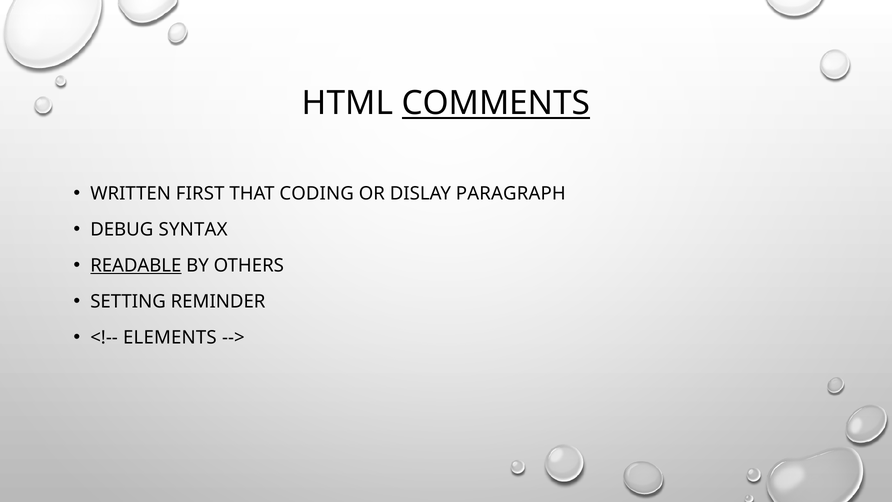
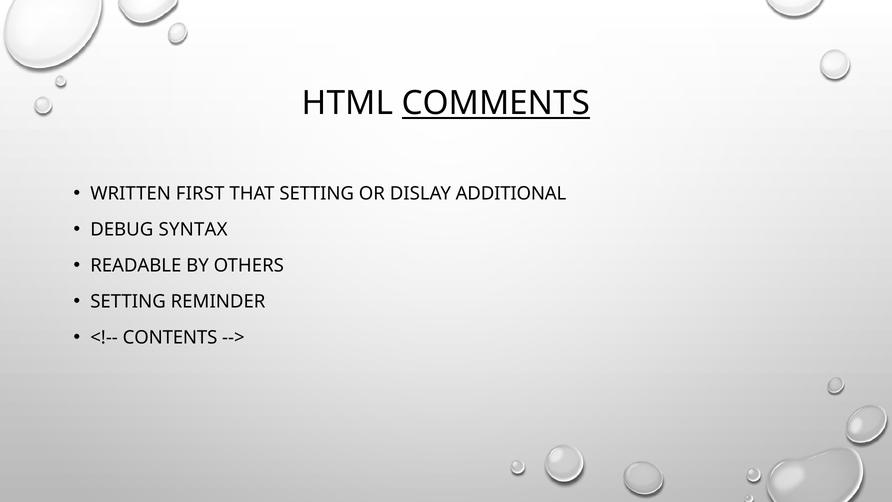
THAT CODING: CODING -> SETTING (317, 193)
PARAGRAPH: PARAGRAPH -> ADDITIONAL (511, 193)
READABLE underline: present -> none (136, 266)
ELEMENTS: ELEMENTS -> CONTENTS (170, 338)
